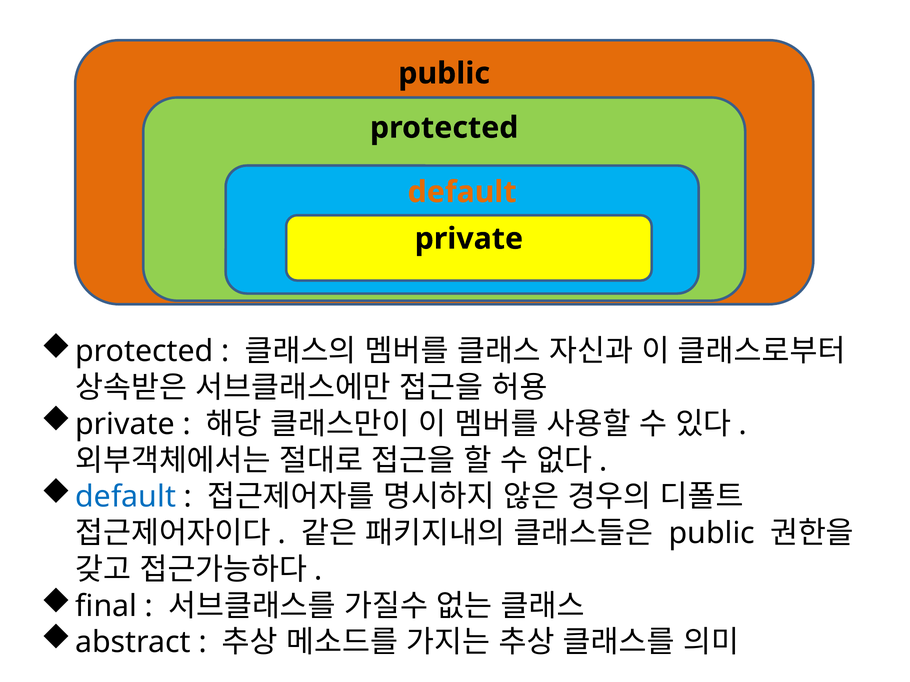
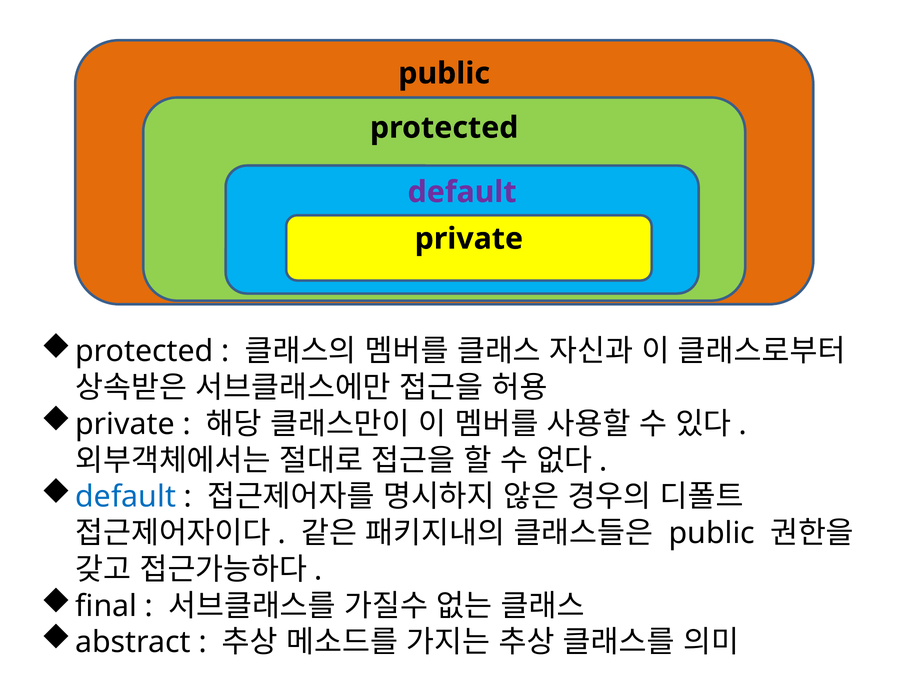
default colour: orange -> purple (462, 192)
